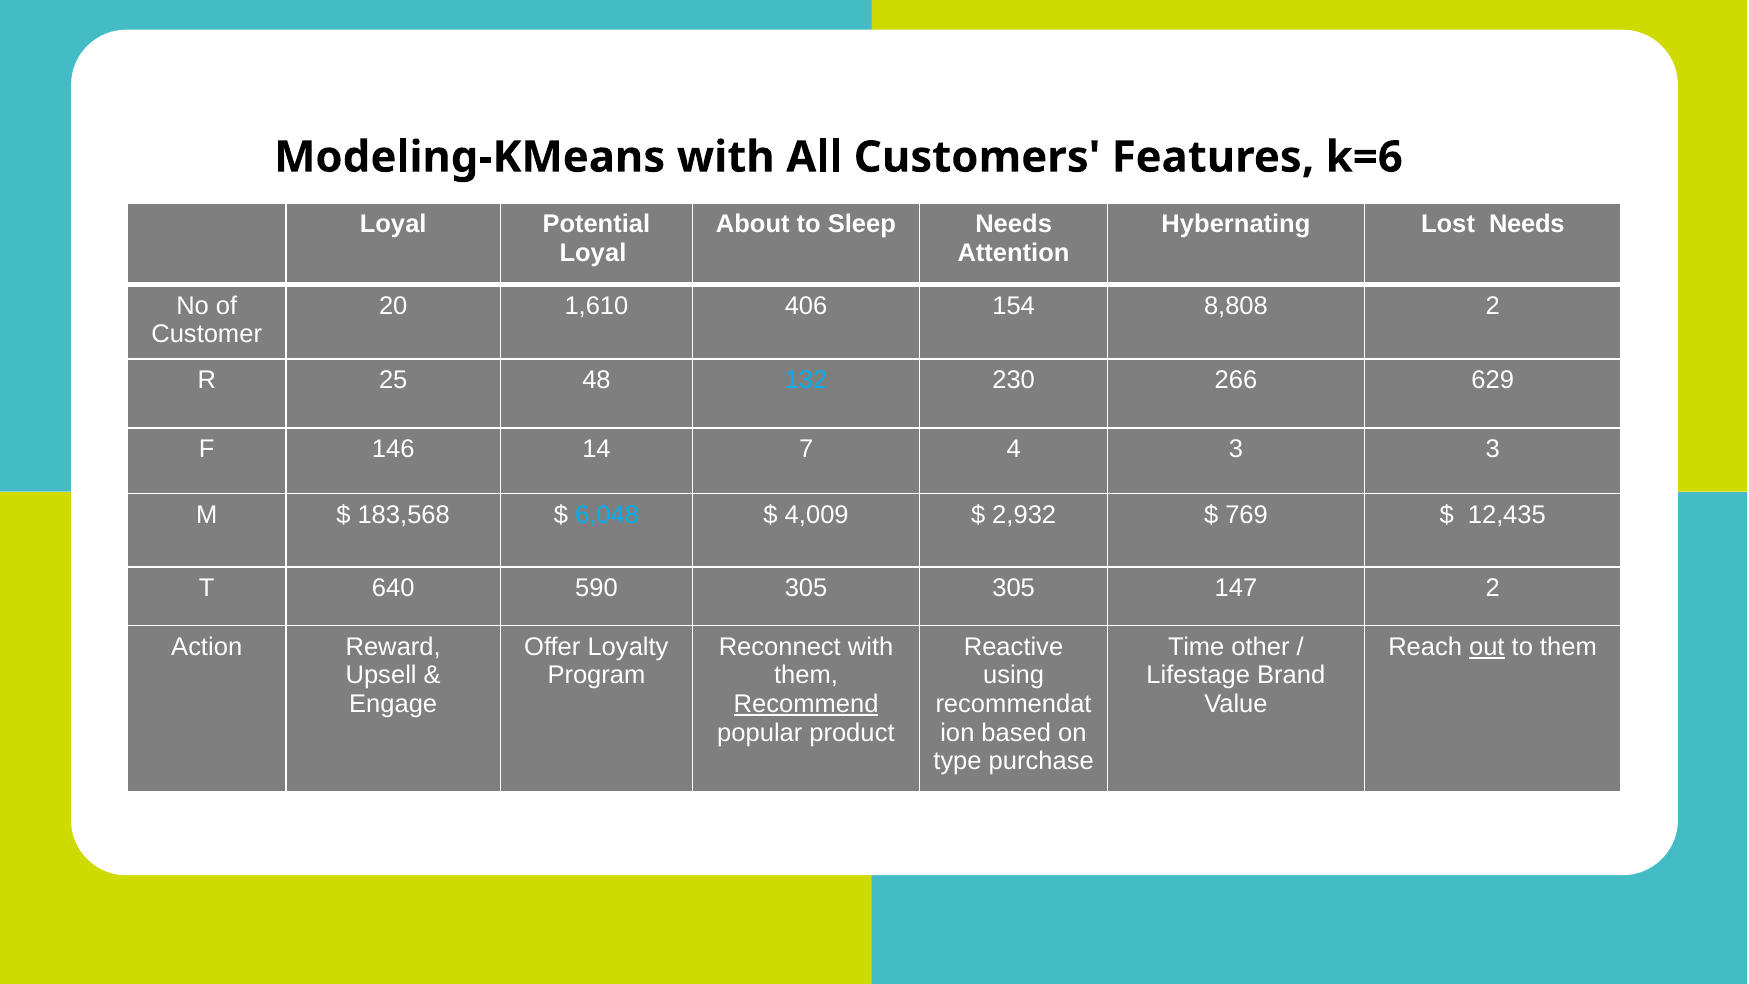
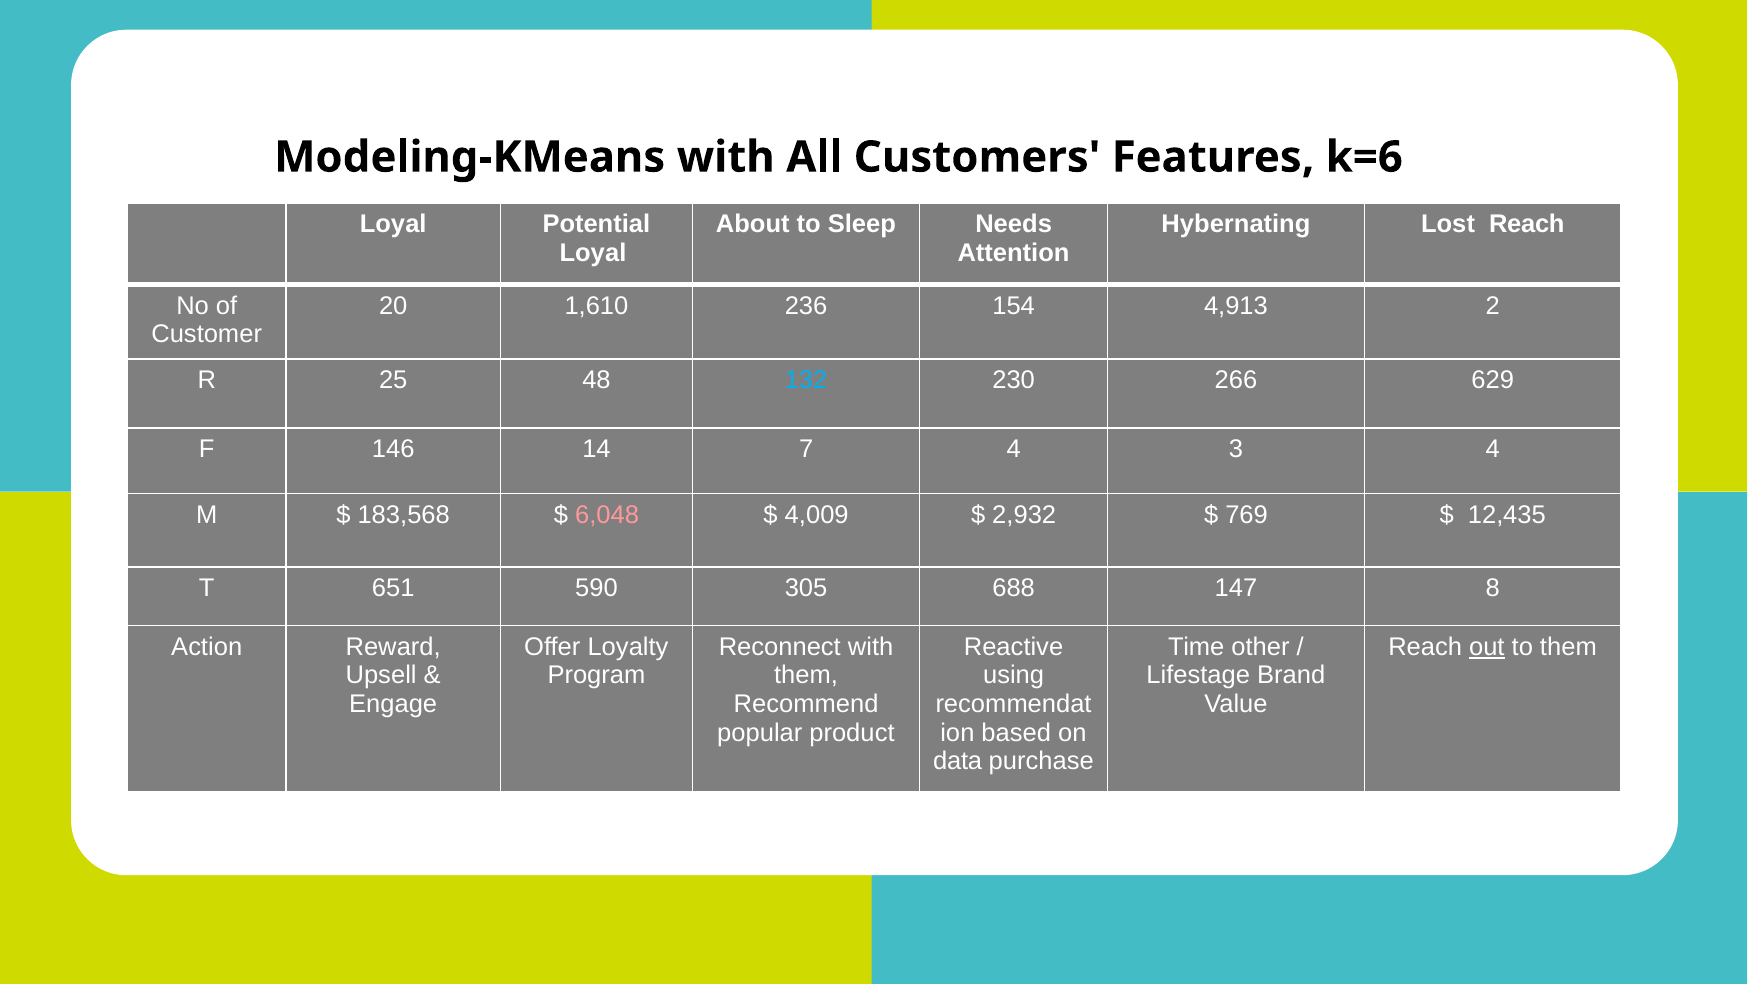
Lost Needs: Needs -> Reach (1527, 224)
406: 406 -> 236 (806, 306)
8,808: 8,808 -> 4,913 (1236, 306)
3 3: 3 -> 4 (1493, 449)
6,048 colour: light blue -> pink (607, 515)
640: 640 -> 651 (393, 588)
305 305: 305 -> 688 (1014, 588)
147 2: 2 -> 8 (1493, 588)
Recommend underline: present -> none (806, 704)
type: type -> data (958, 761)
